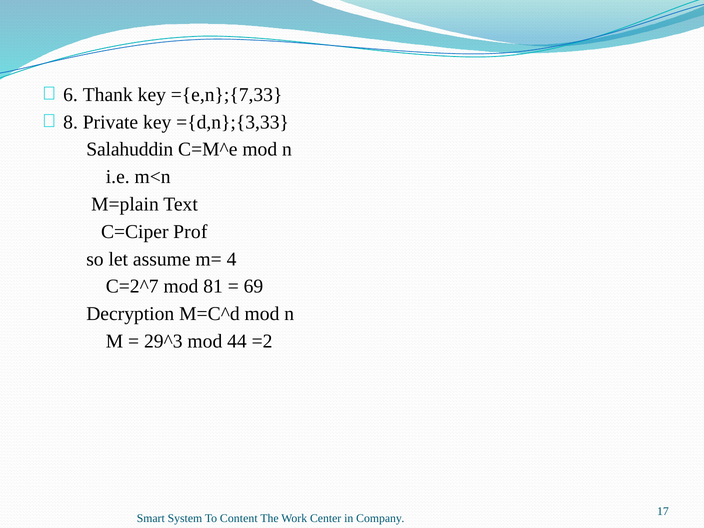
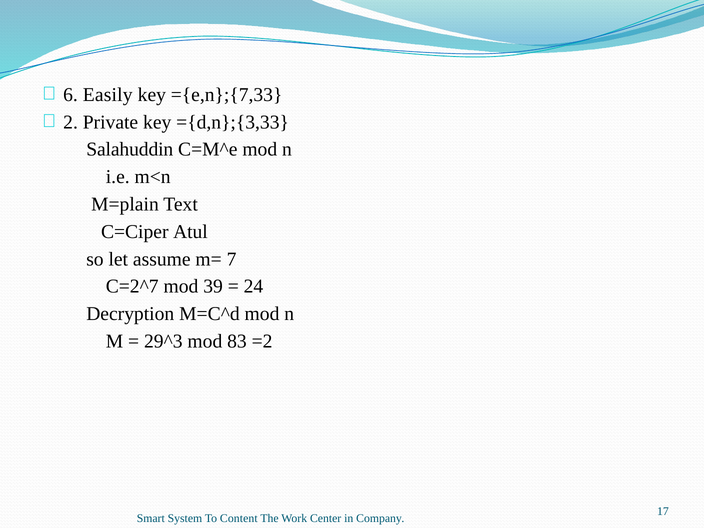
Thank: Thank -> Easily (108, 95)
8: 8 -> 2 (71, 122)
Prof: Prof -> Atul (190, 232)
4: 4 -> 7 (232, 259)
81: 81 -> 39 (213, 286)
69: 69 -> 24 (253, 286)
44: 44 -> 83 (237, 341)
